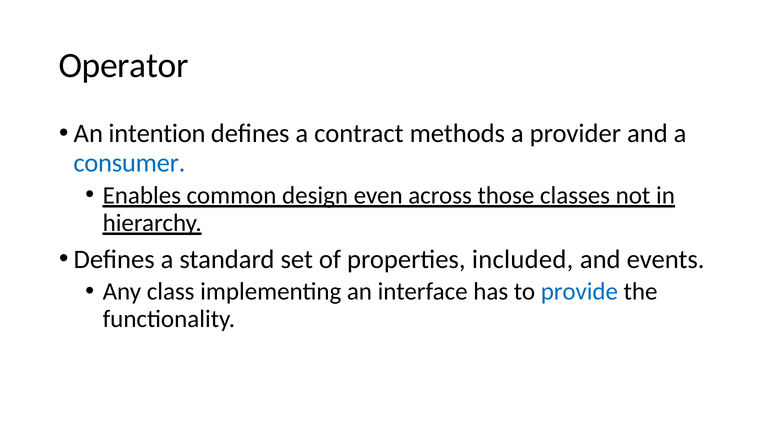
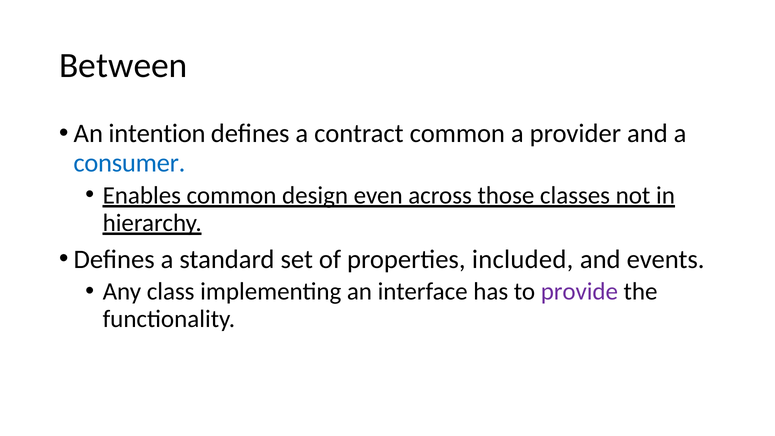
Operator: Operator -> Between (123, 65)
contract methods: methods -> common (457, 134)
provide colour: blue -> purple (579, 292)
